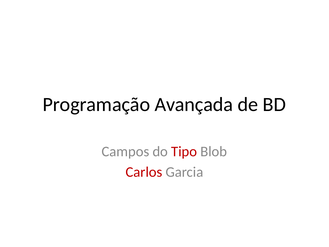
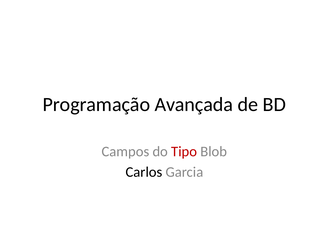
Carlos colour: red -> black (144, 172)
